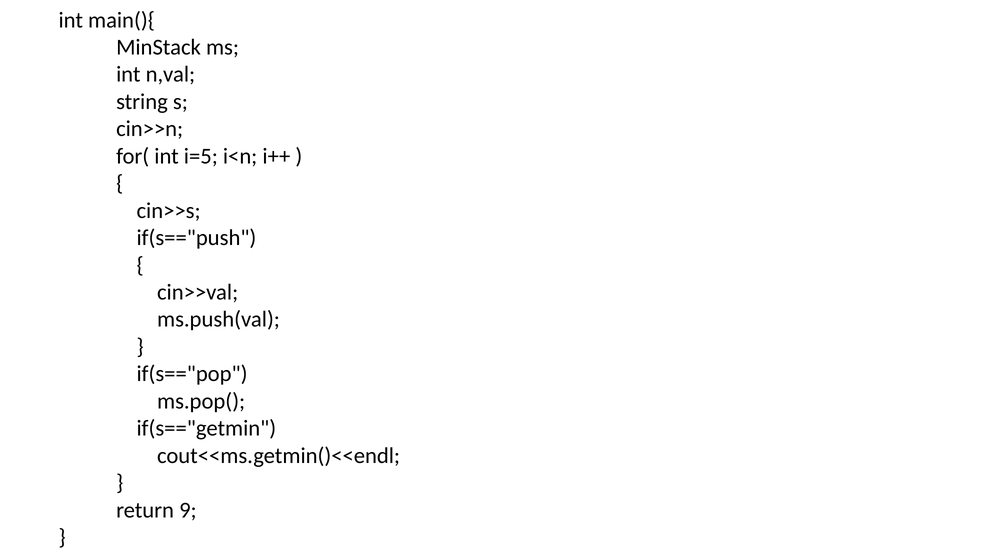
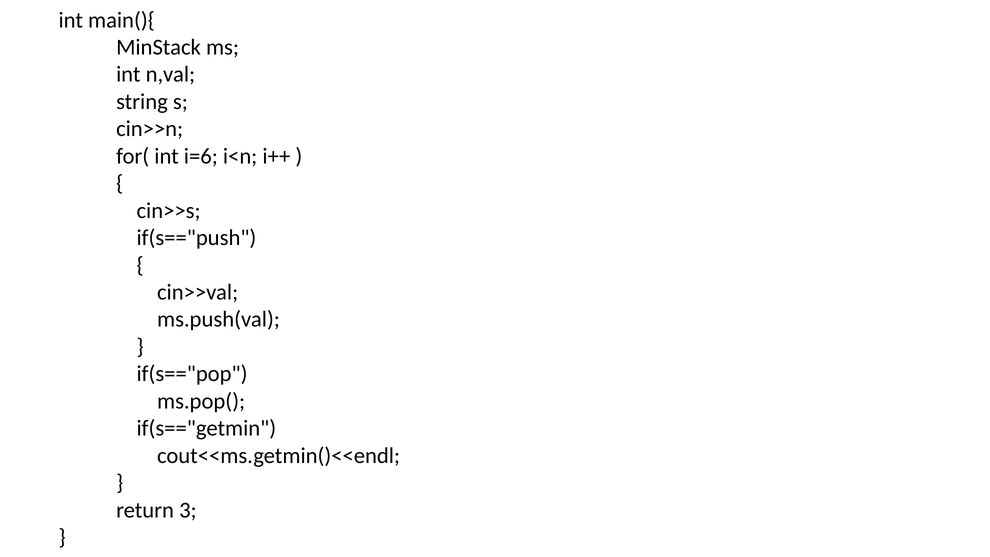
i=5: i=5 -> i=6 (201, 156)
9: 9 -> 3 (188, 510)
